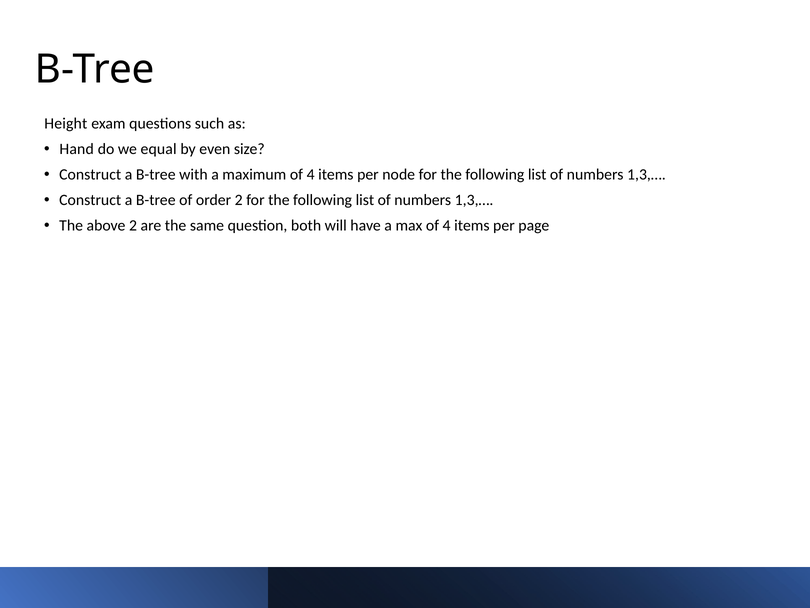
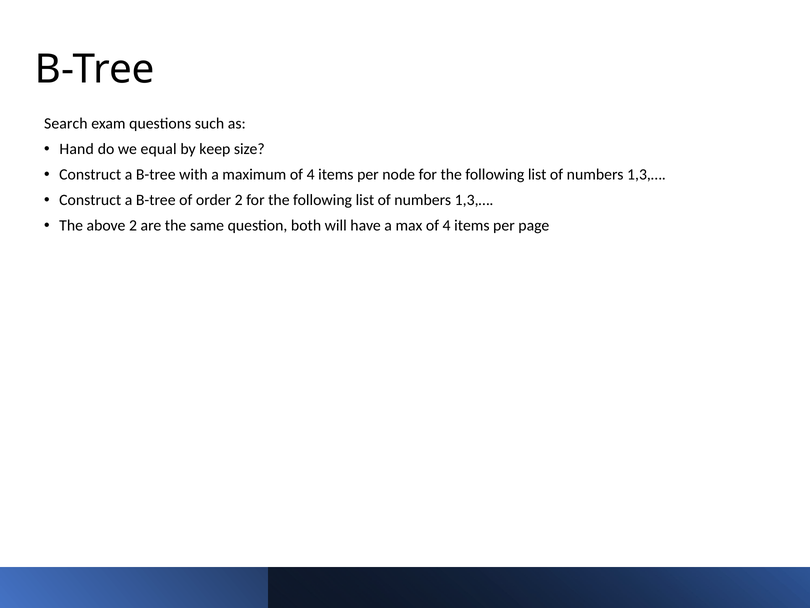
Height: Height -> Search (66, 123)
even: even -> keep (215, 149)
